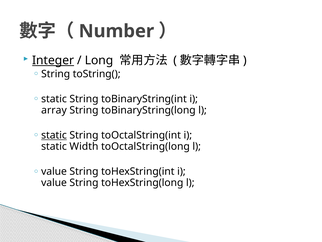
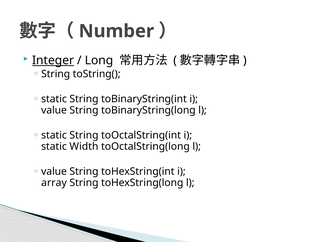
array: array -> value (54, 110)
static underline: present -> none (54, 135)
value: value -> array (54, 182)
